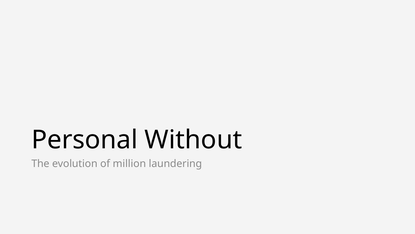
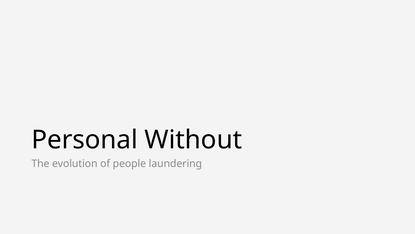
million: million -> people (129, 163)
